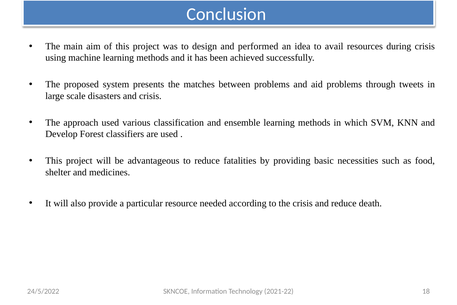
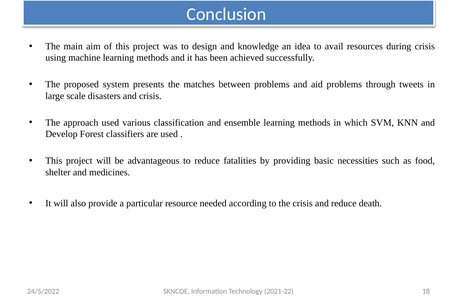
performed: performed -> knowledge (258, 46)
